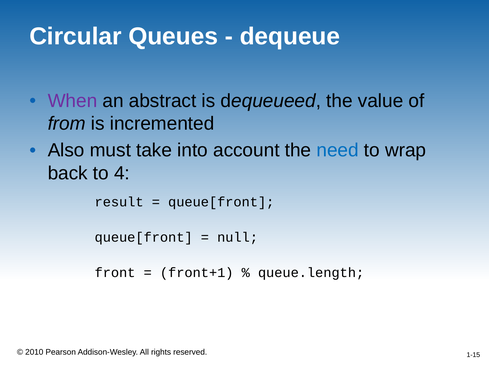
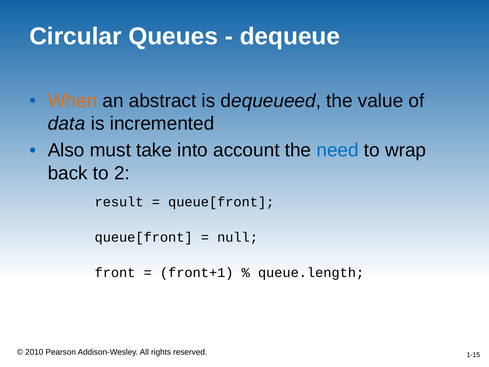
When colour: purple -> orange (72, 101)
from: from -> data (67, 124)
4: 4 -> 2 (122, 173)
